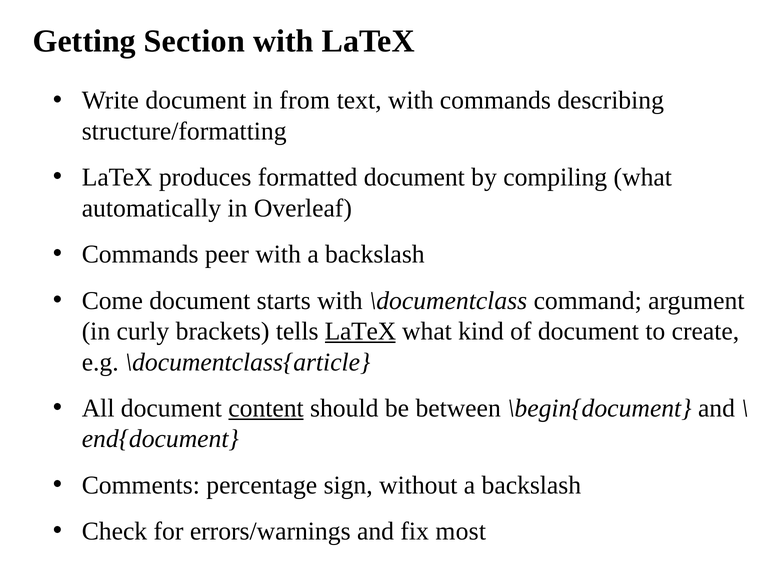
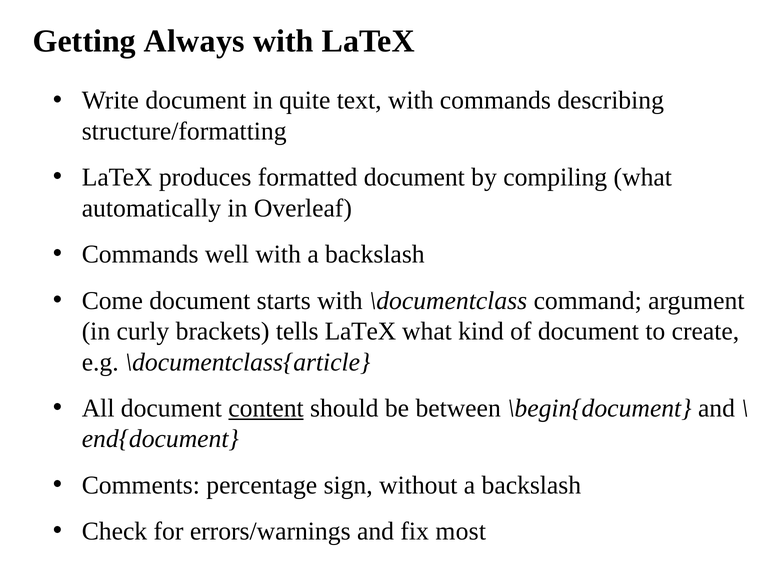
Section: Section -> Always (194, 41)
from: from -> quite (305, 100)
peer: peer -> well (227, 254)
LaTeX underline: present -> none (360, 331)
